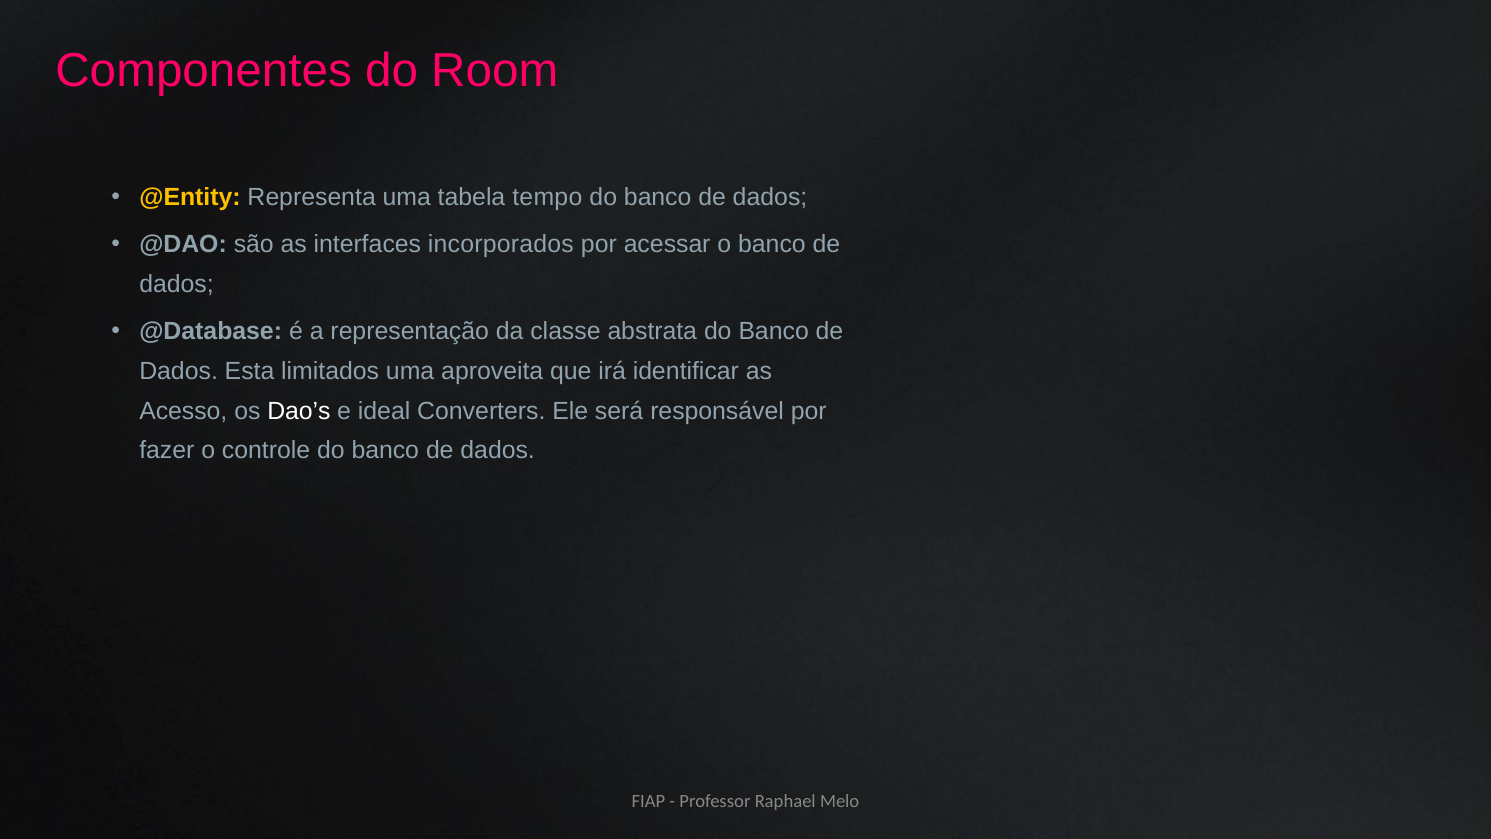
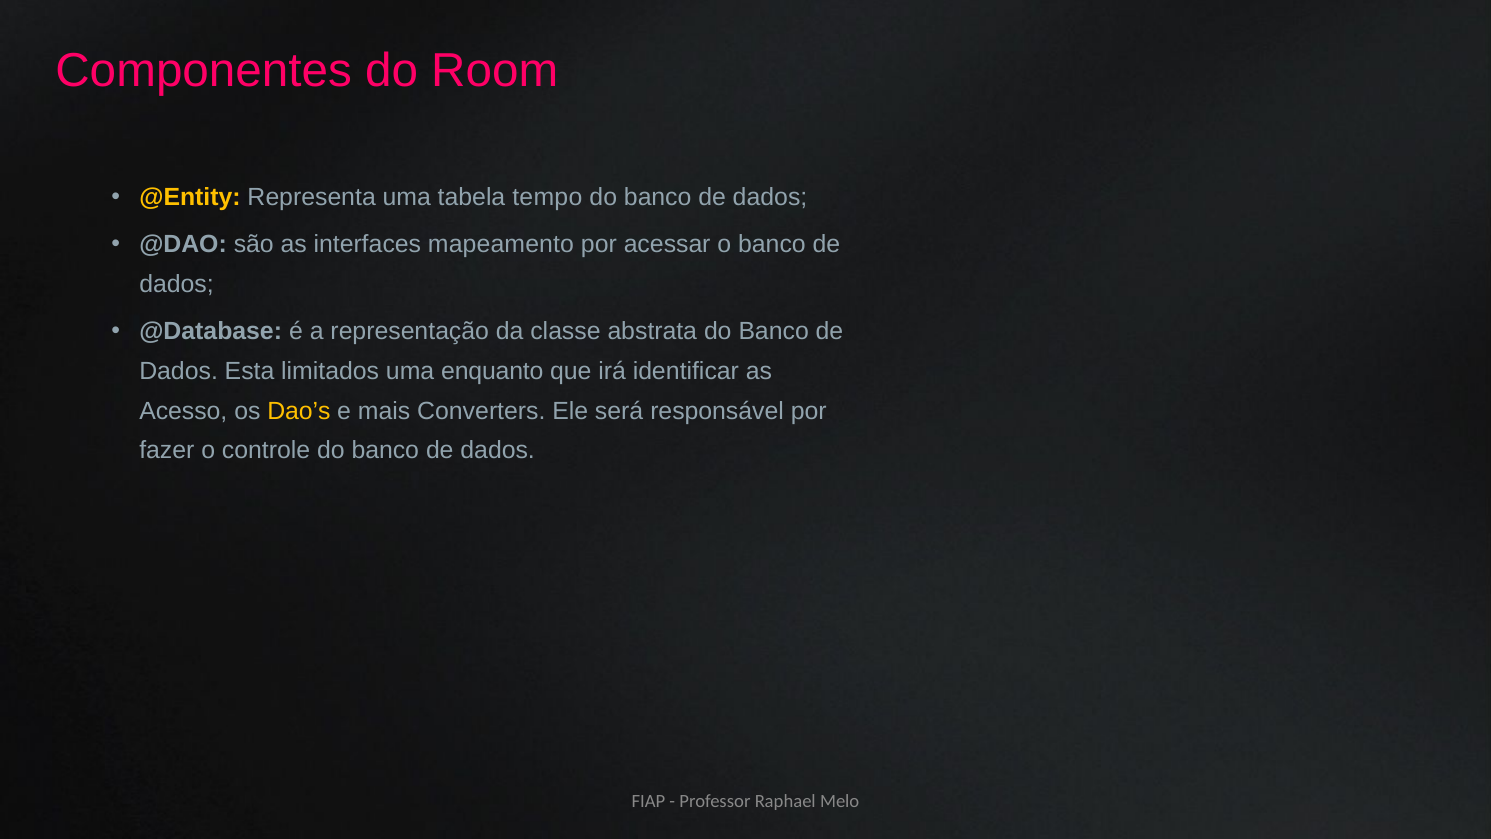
incorporados: incorporados -> mapeamento (501, 245)
aproveita: aproveita -> enquanto (492, 371)
Dao’s colour: white -> yellow (299, 411)
ideal: ideal -> mais (384, 411)
